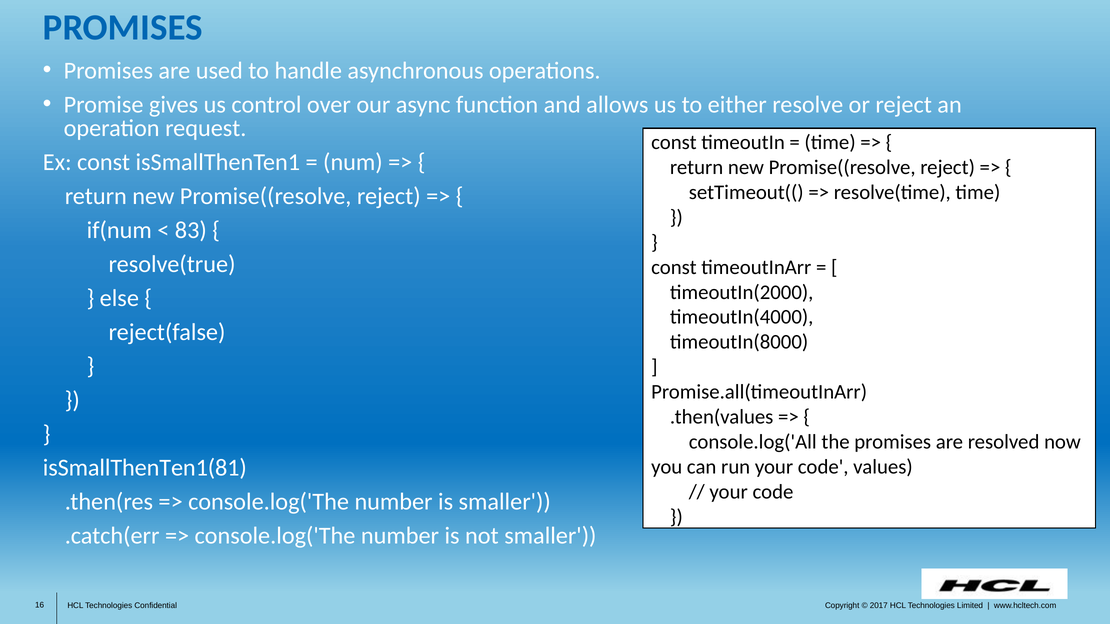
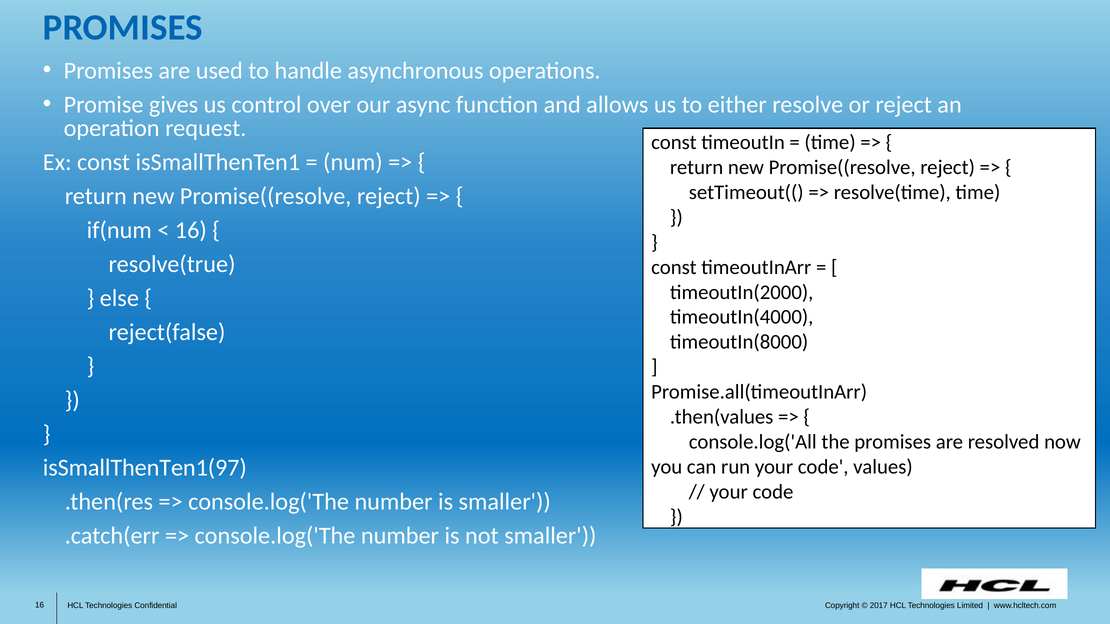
83: 83 -> 16 (191, 230)
isSmallThenTen1(81: isSmallThenTen1(81 -> isSmallThenTen1(97 (145, 468)
